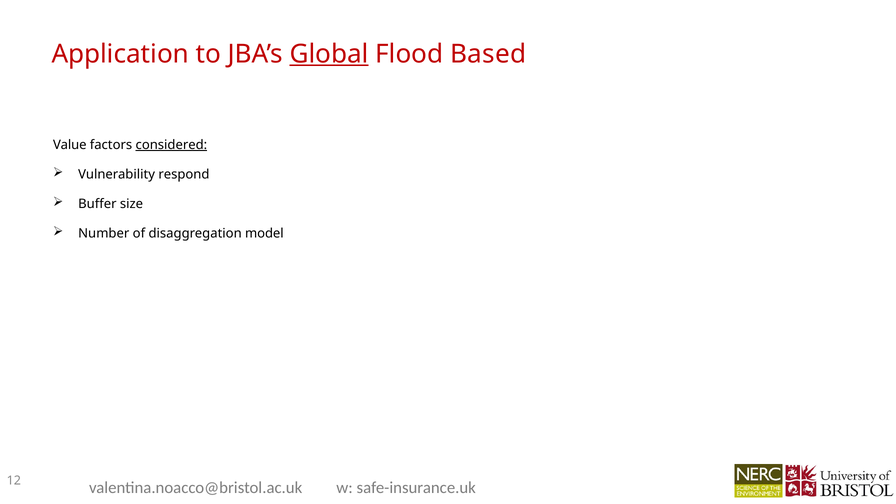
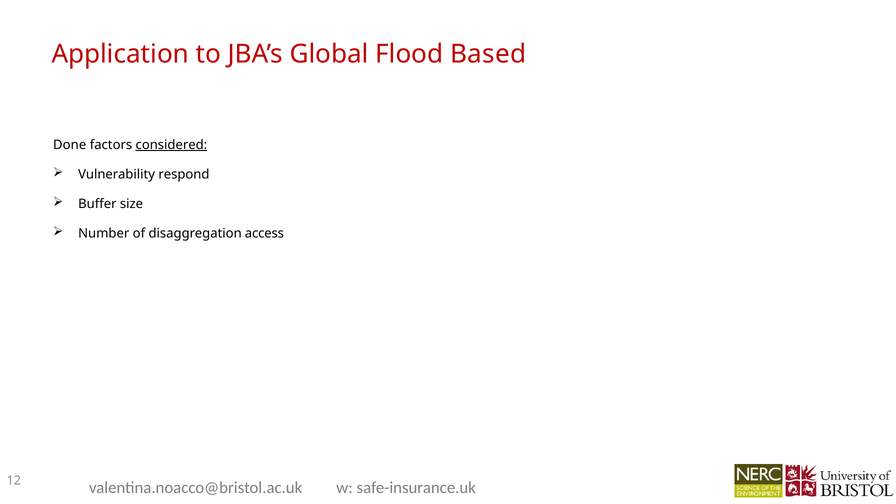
Global underline: present -> none (329, 54)
Value: Value -> Done (70, 145)
model: model -> access (264, 233)
